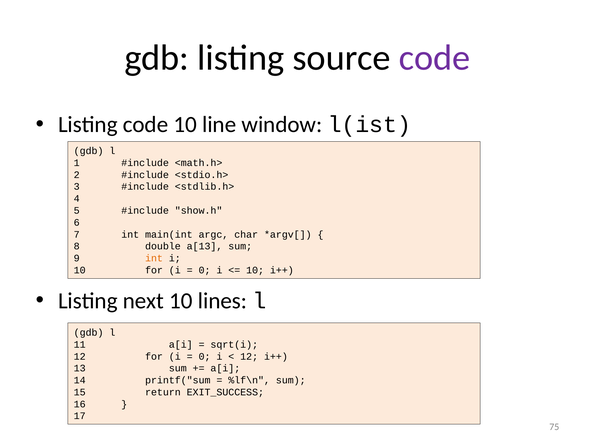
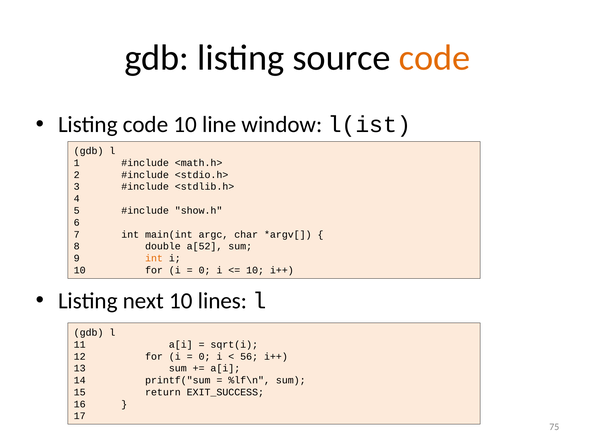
code colour: purple -> orange (434, 58)
a[13: a[13 -> a[52 (205, 246)
12: 12 -> 56 (249, 356)
